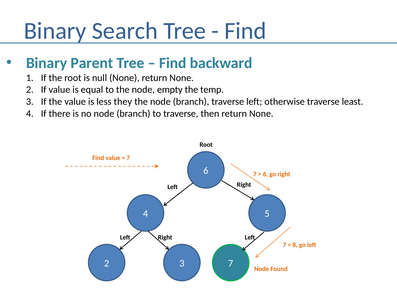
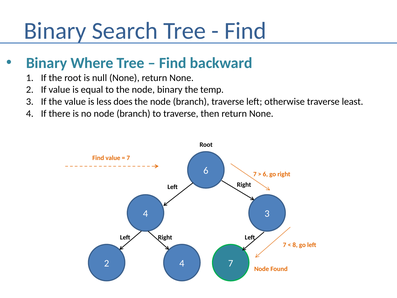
Parent: Parent -> Where (92, 63)
node empty: empty -> binary (170, 90)
they: they -> does (123, 102)
4 5: 5 -> 3 (267, 213)
2 3: 3 -> 4 (182, 263)
